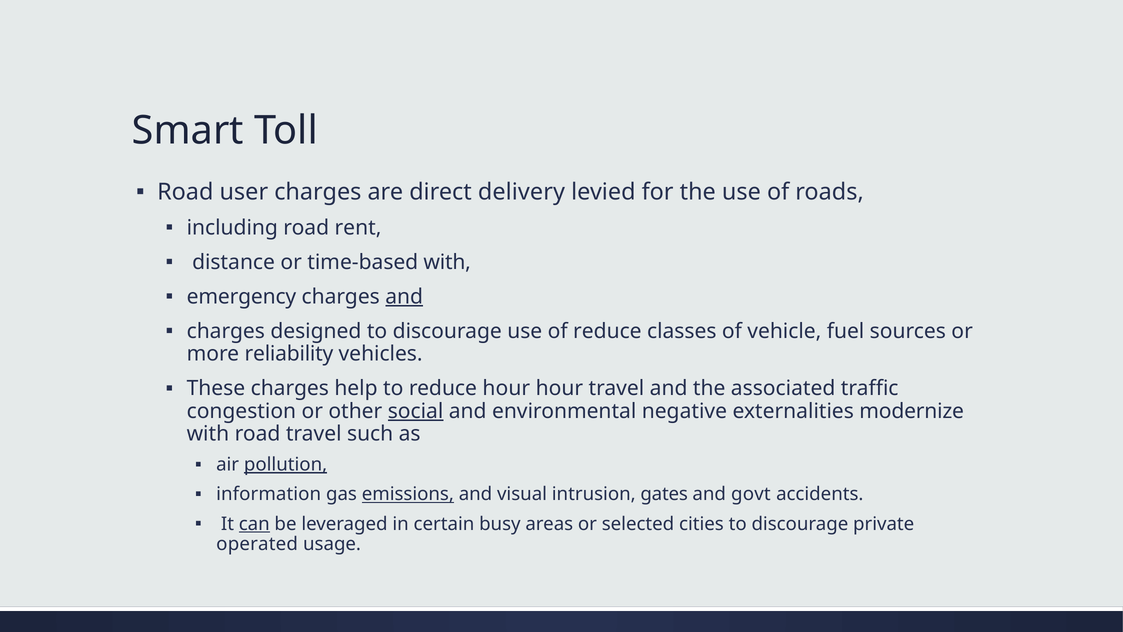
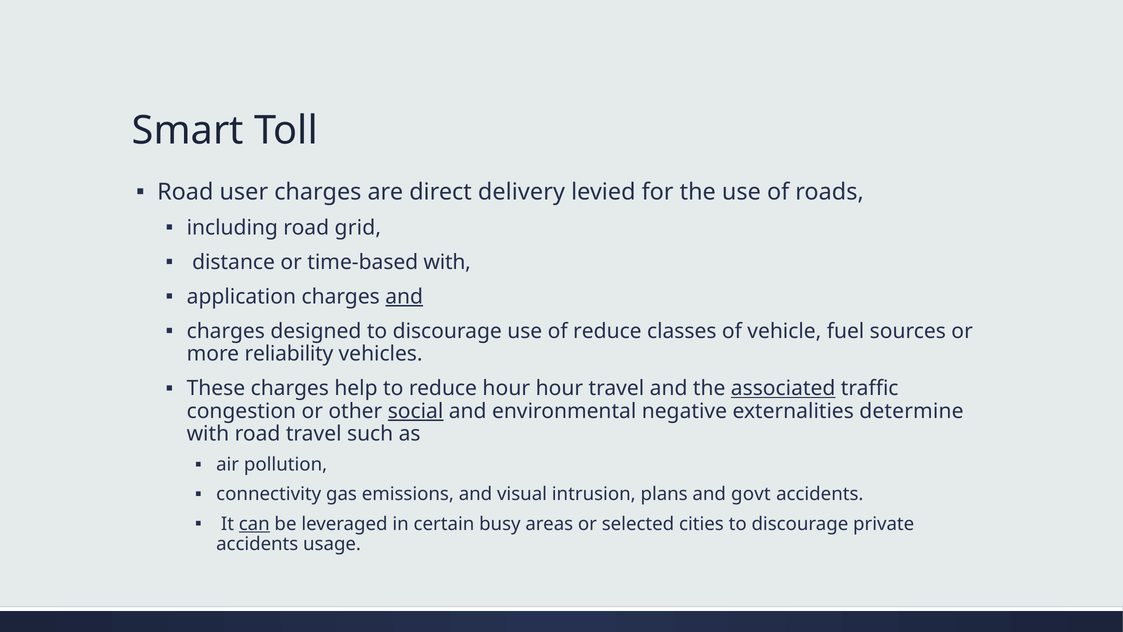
rent: rent -> grid (358, 228)
emergency: emergency -> application (241, 297)
associated underline: none -> present (783, 388)
modernize: modernize -> determine (911, 411)
pollution underline: present -> none (286, 464)
information: information -> connectivity (269, 494)
emissions underline: present -> none (408, 494)
gates: gates -> plans (664, 494)
operated: operated -> accidents (257, 544)
